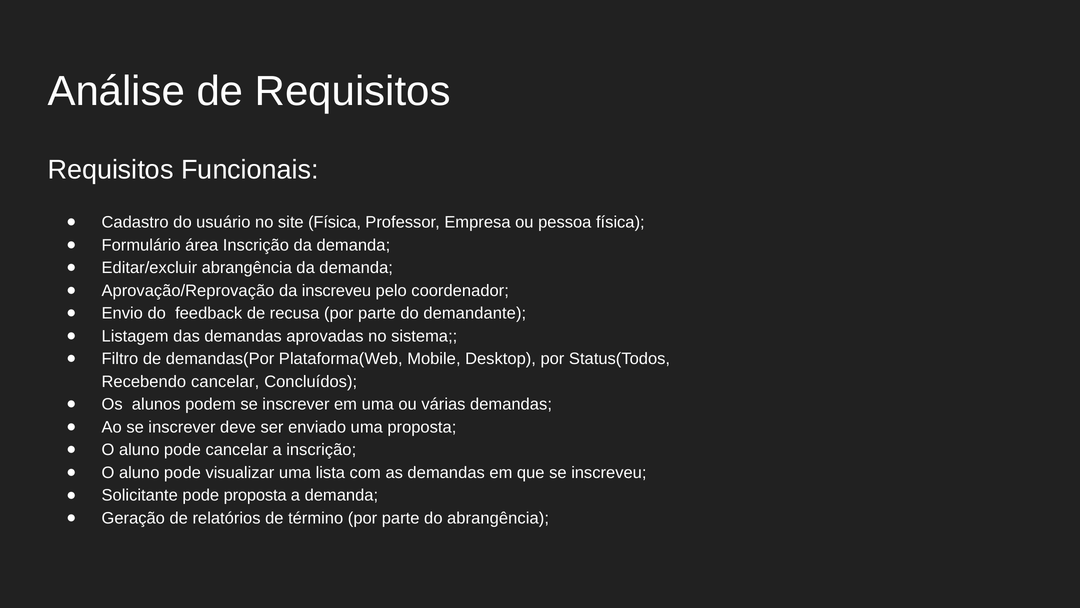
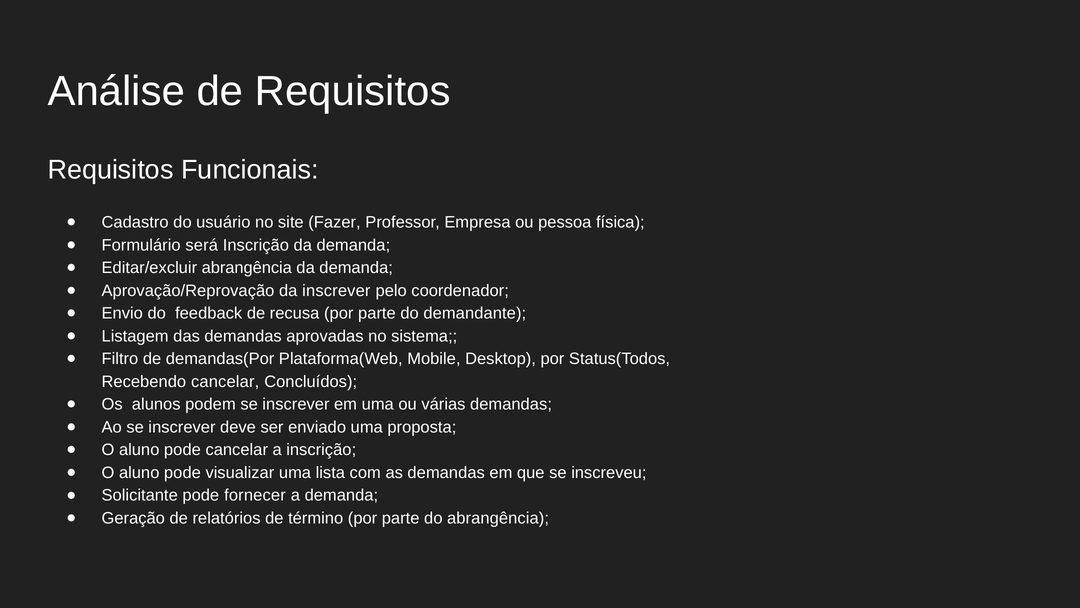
site Física: Física -> Fazer (335, 222)
área: área -> será (202, 245)
da inscreveu: inscreveu -> inscrever (336, 290)
pode proposta: proposta -> fornecer (255, 495)
